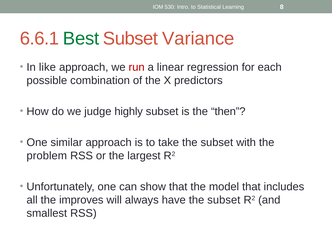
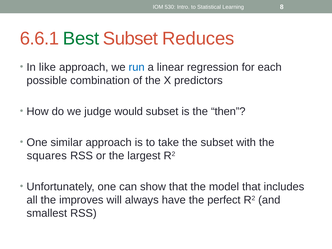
Variance: Variance -> Reduces (198, 39)
run colour: red -> blue (137, 67)
highly: highly -> would (129, 111)
problem: problem -> squares (47, 156)
have the subset: subset -> perfect (224, 200)
